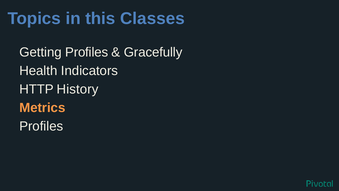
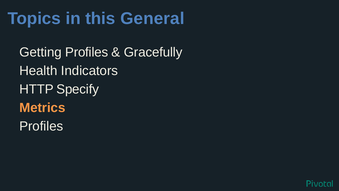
Classes: Classes -> General (152, 19)
History: History -> Specify (78, 89)
